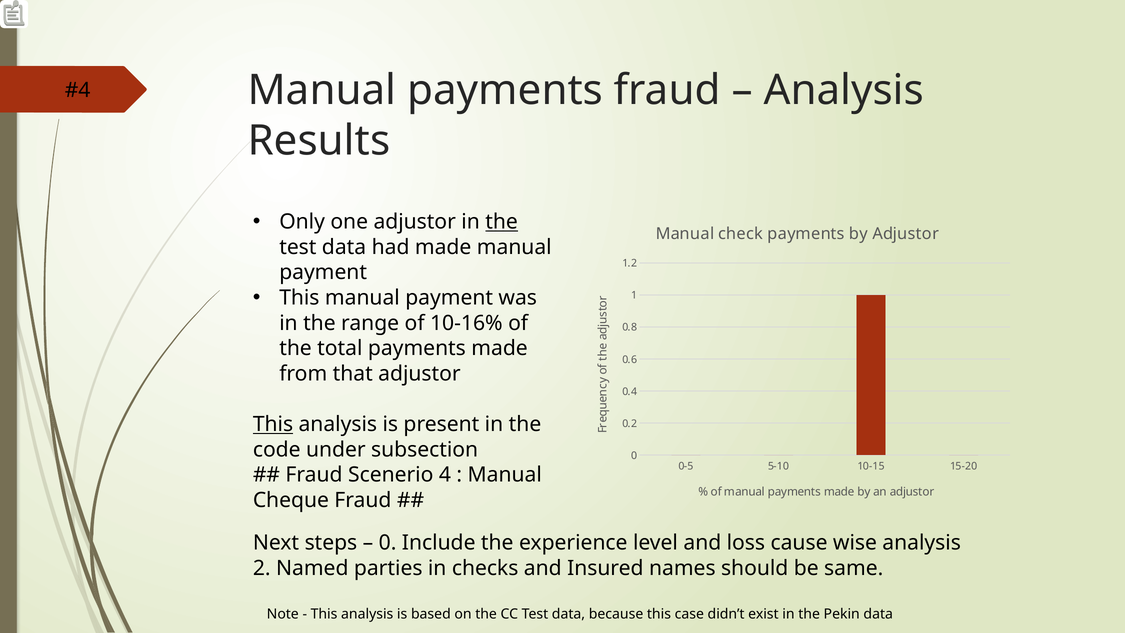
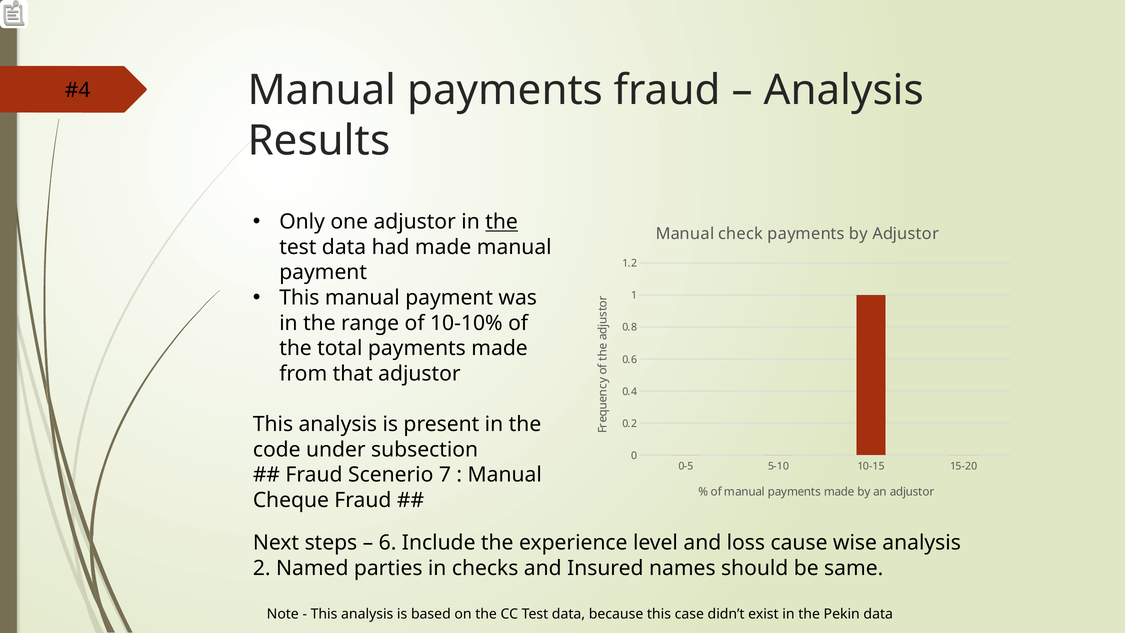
10-16%: 10-16% -> 10-10% (466, 323)
This underline: present -> none (273, 424)
4: 4 -> 7 (445, 475)
0: 0 -> 6 (388, 543)
